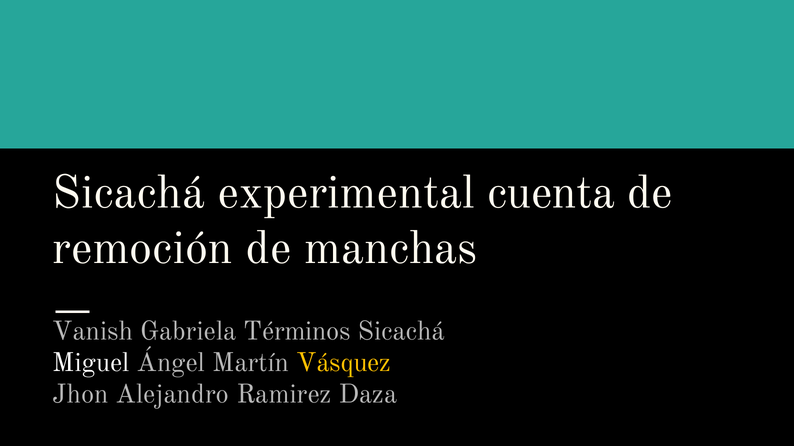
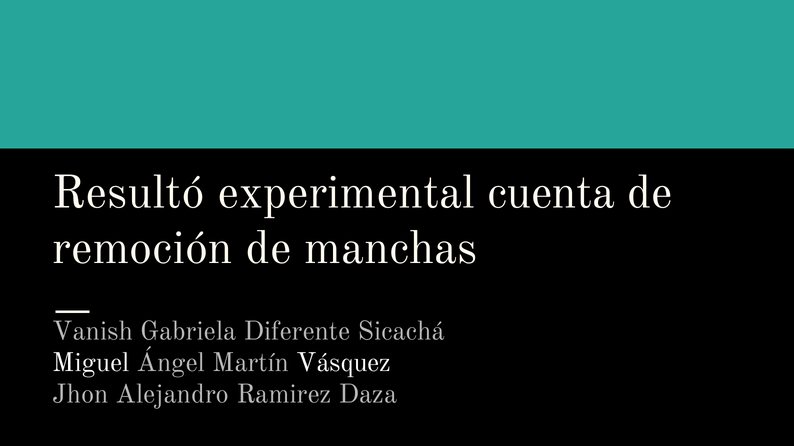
Sicachá: Sicachá -> Resultó (129, 193)
Términos: Términos -> Diferente (297, 331)
Vásquez colour: yellow -> white (344, 363)
